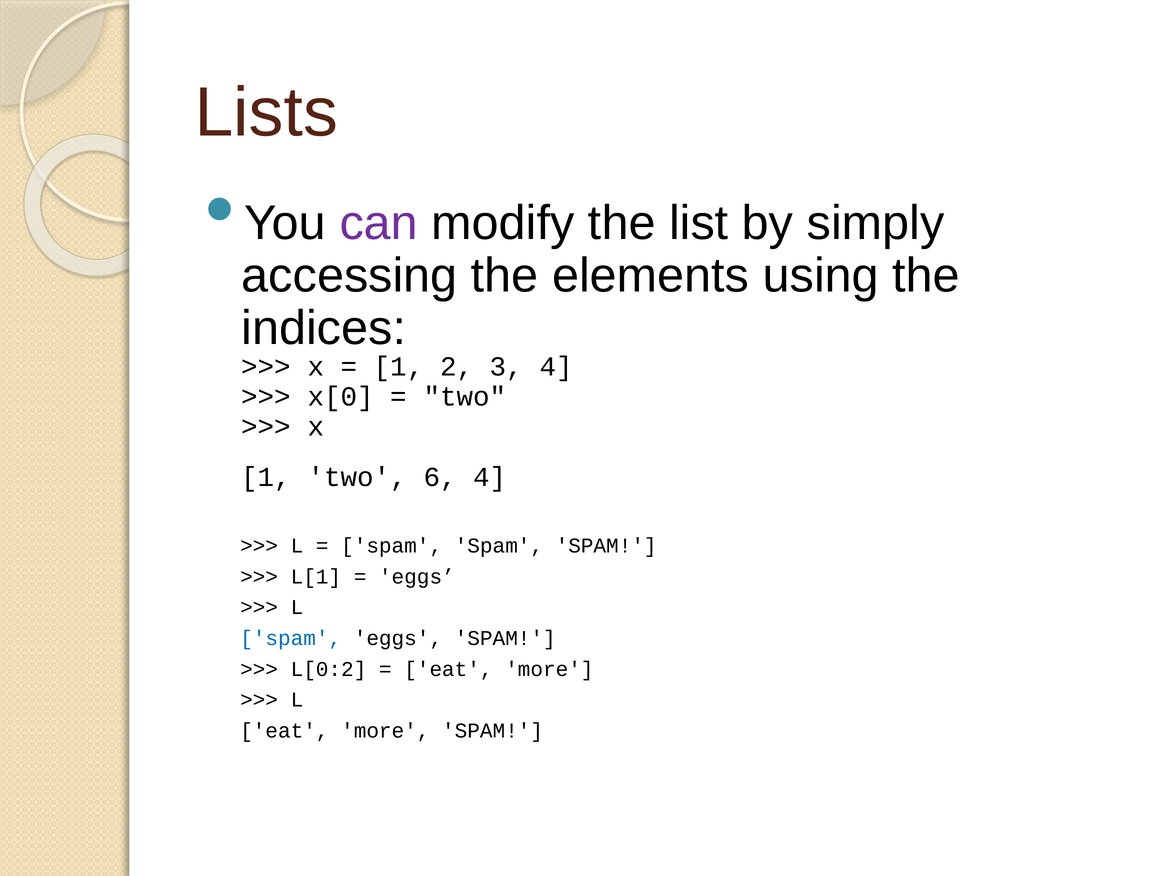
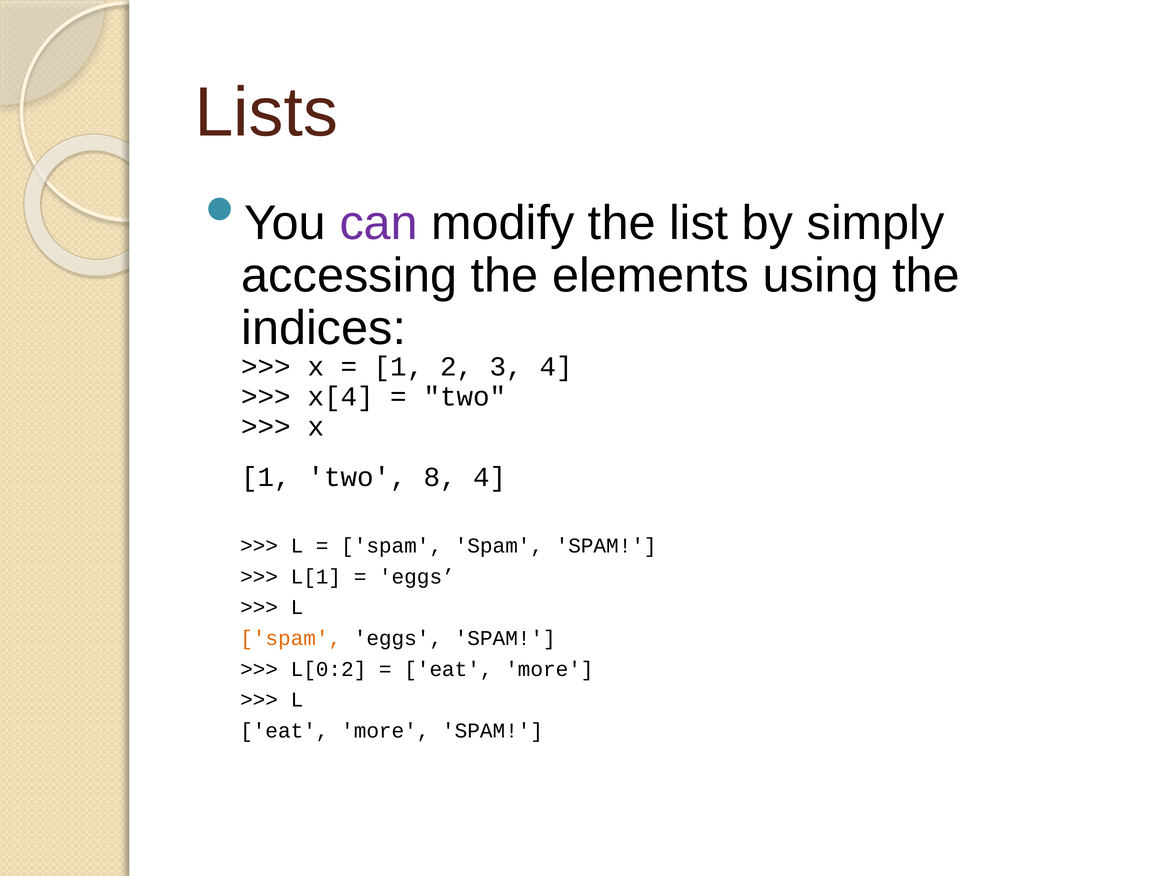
x[0: x[0 -> x[4 (341, 396)
6: 6 -> 8 (440, 477)
spam colour: blue -> orange (291, 638)
